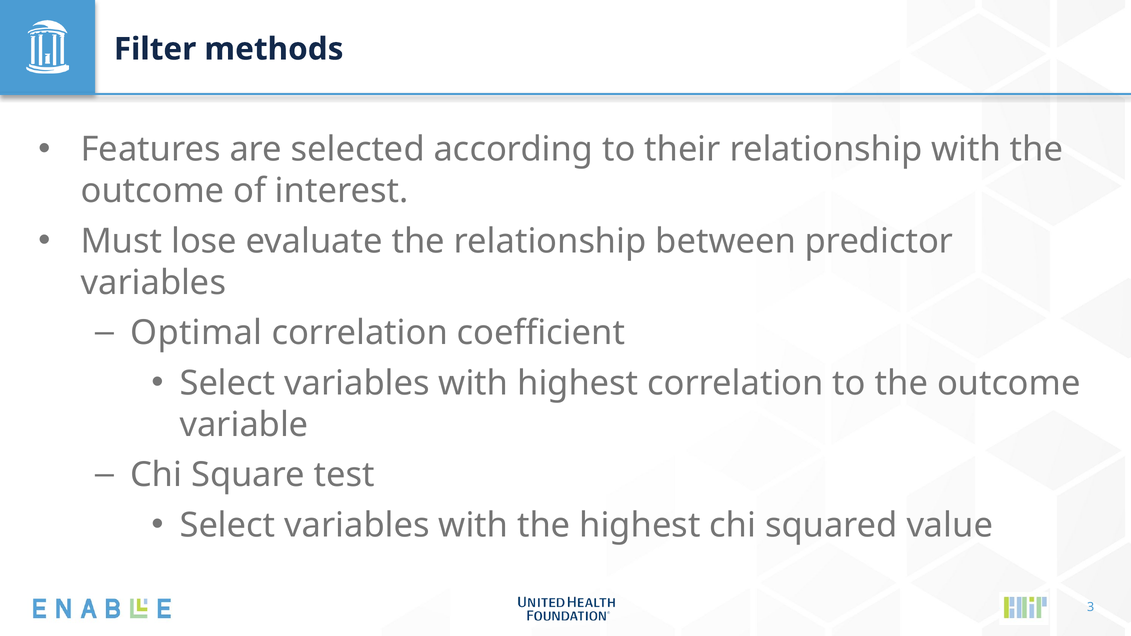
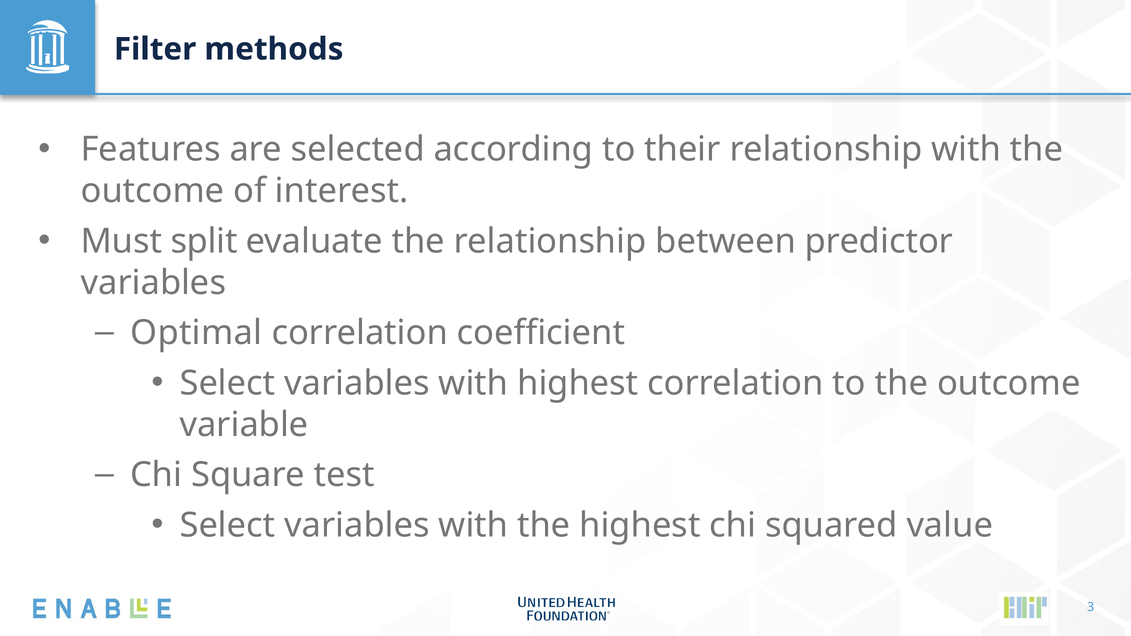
lose: lose -> split (204, 241)
